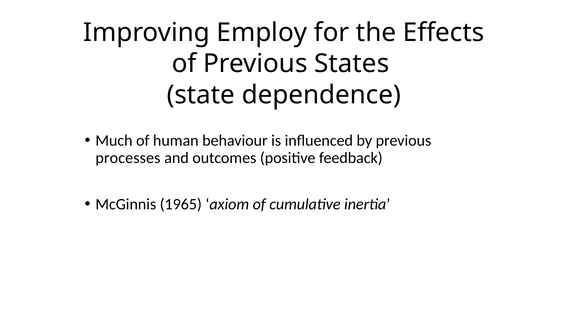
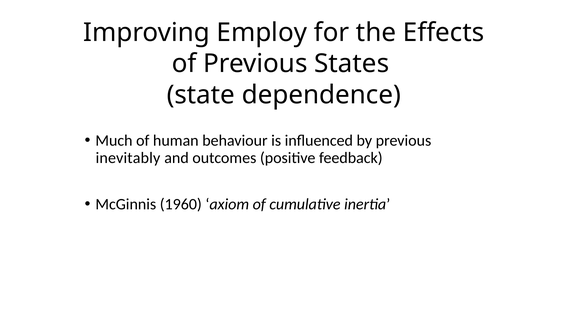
processes: processes -> inevitably (128, 158)
1965: 1965 -> 1960 (181, 204)
